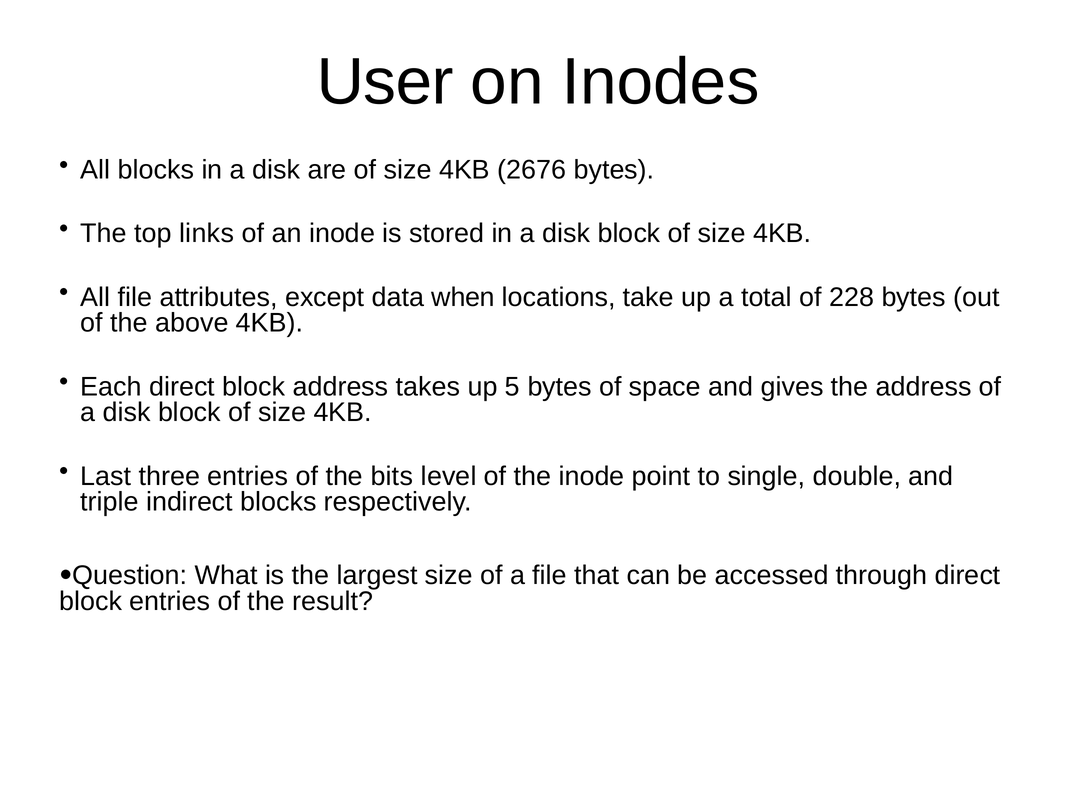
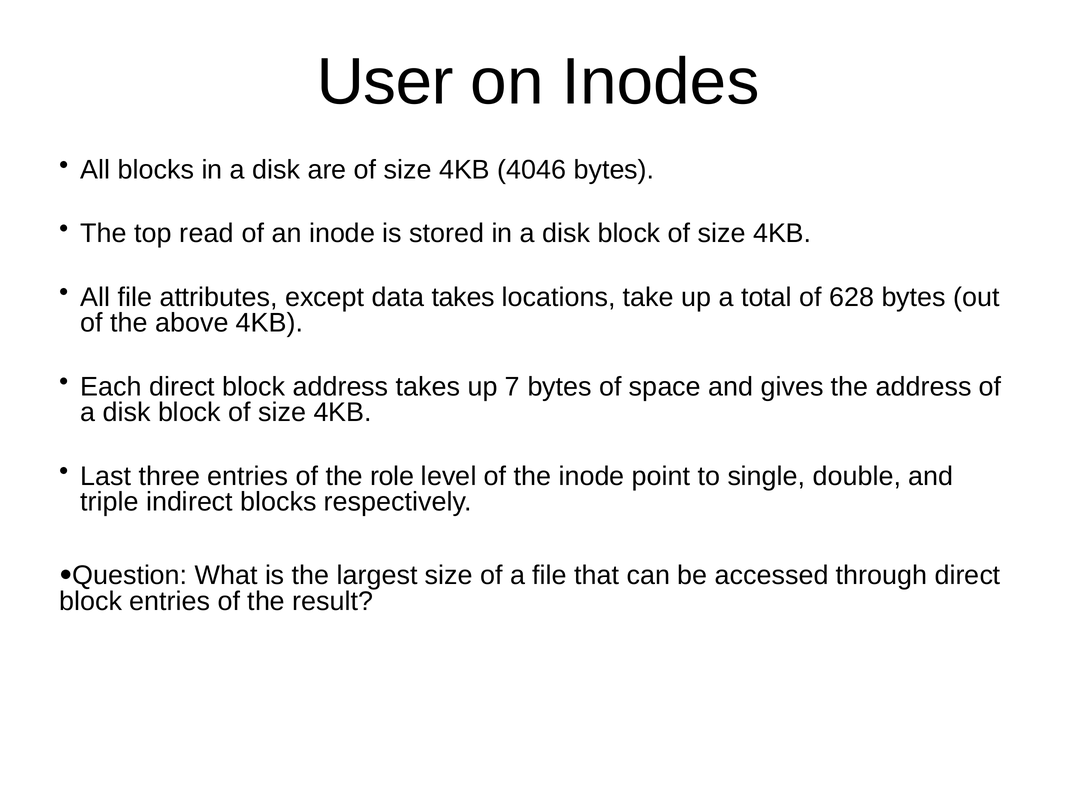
2676: 2676 -> 4046 (532, 170)
links: links -> read (207, 233)
data when: when -> takes (463, 297)
228: 228 -> 628 (852, 297)
5: 5 -> 7 (512, 387)
bits: bits -> role (392, 476)
